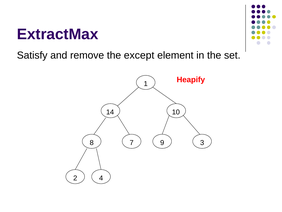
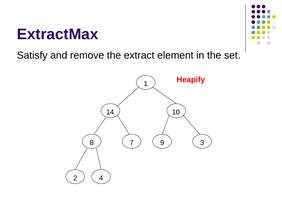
except: except -> extract (139, 55)
